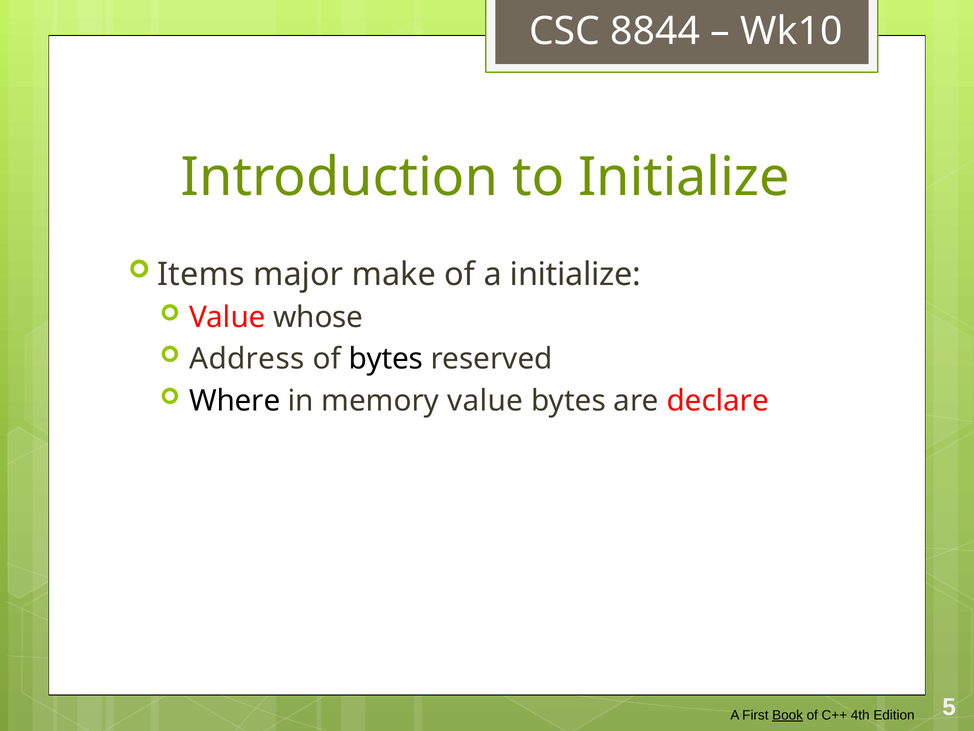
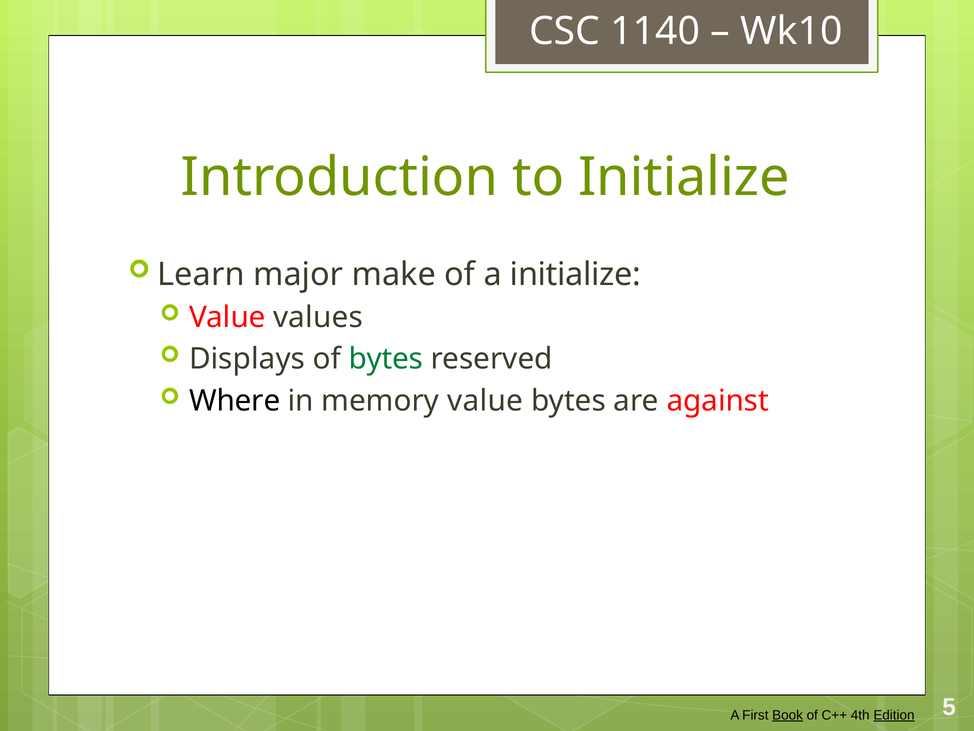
8844: 8844 -> 1140 (655, 31)
Items: Items -> Learn (201, 274)
whose: whose -> values (318, 317)
Address: Address -> Displays (247, 359)
bytes colour: black -> green (386, 359)
declare: declare -> against (718, 401)
Edition underline: none -> present (894, 715)
